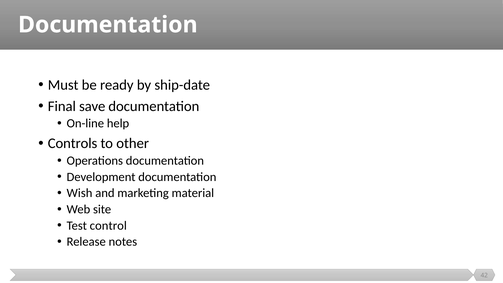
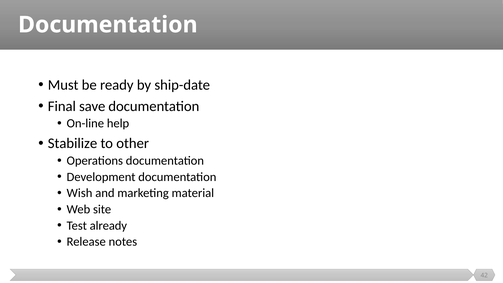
Controls: Controls -> Stabilize (72, 143)
control: control -> already (108, 226)
